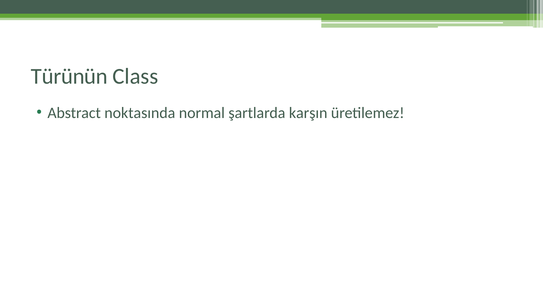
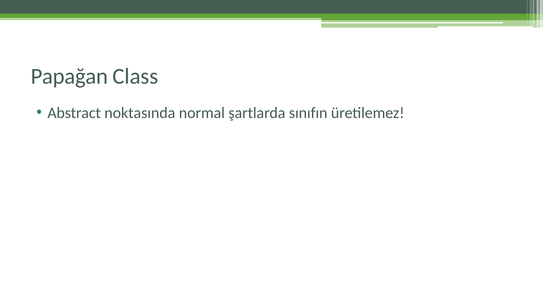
Türünün: Türünün -> Papağan (69, 76)
karşın: karşın -> sınıfın (308, 113)
